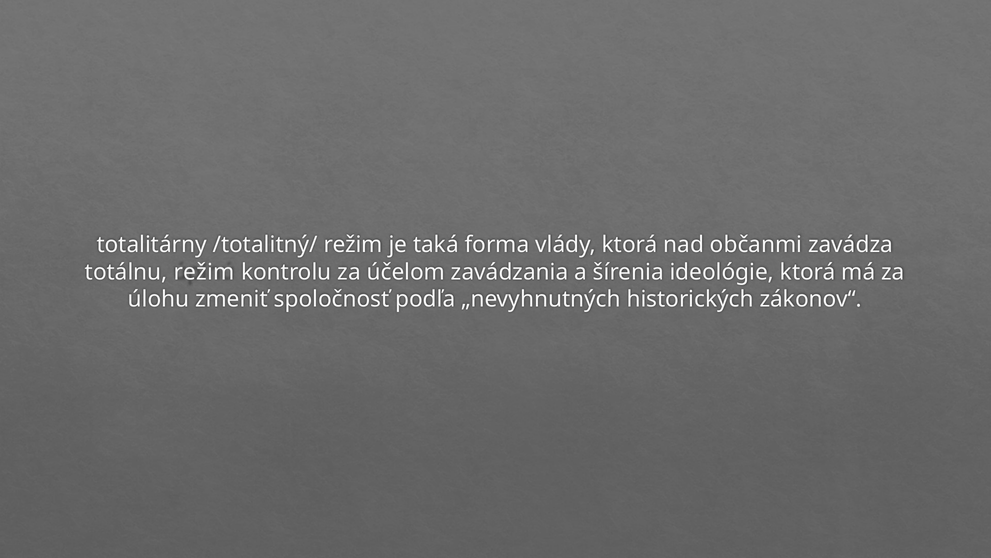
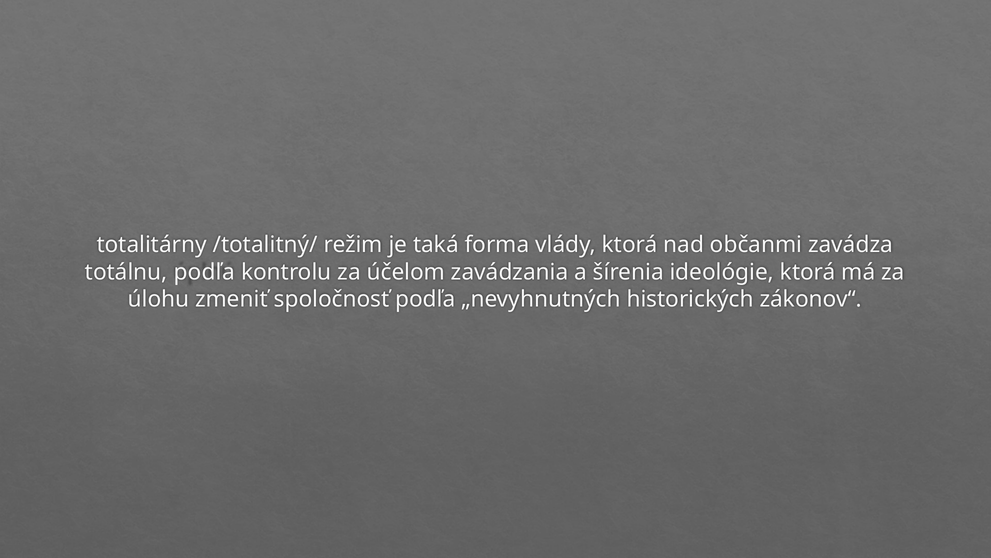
totálnu režim: režim -> podľa (204, 272)
